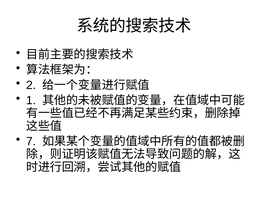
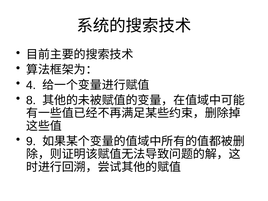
2: 2 -> 4 (31, 85)
1: 1 -> 8 (31, 100)
7: 7 -> 9 (31, 141)
